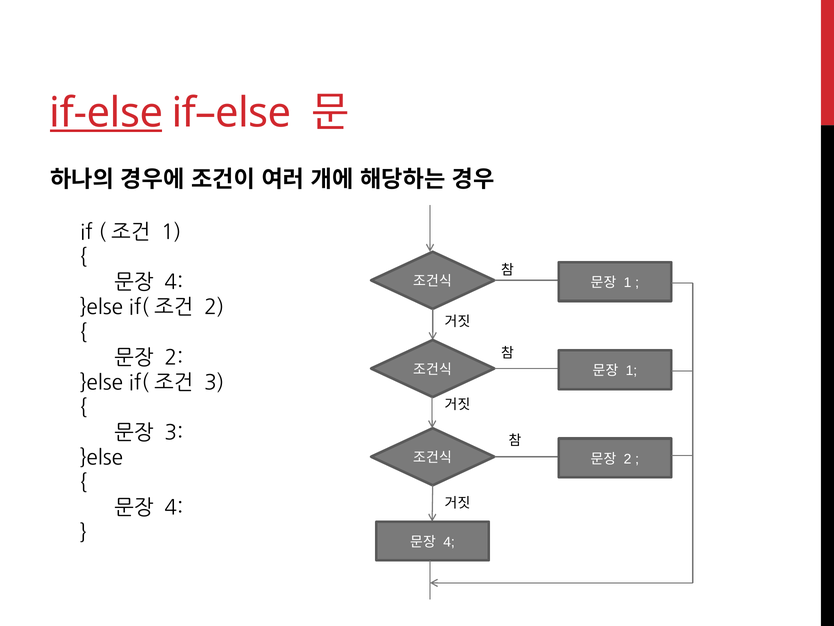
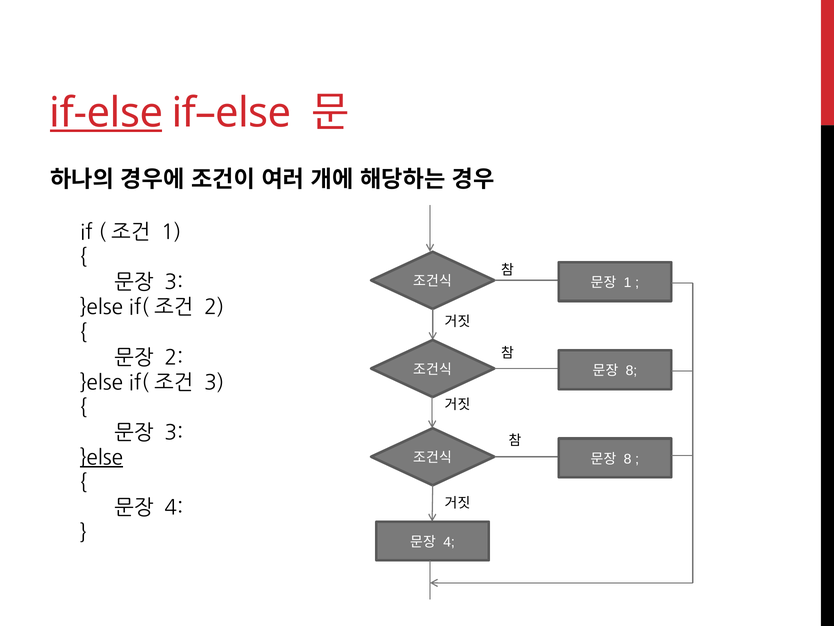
4: 4 -> 3 (174, 282)
1: 1 -> 8 (631, 370)
}else underline: none -> present (102, 457)
2: 2 -> 8 (628, 459)
